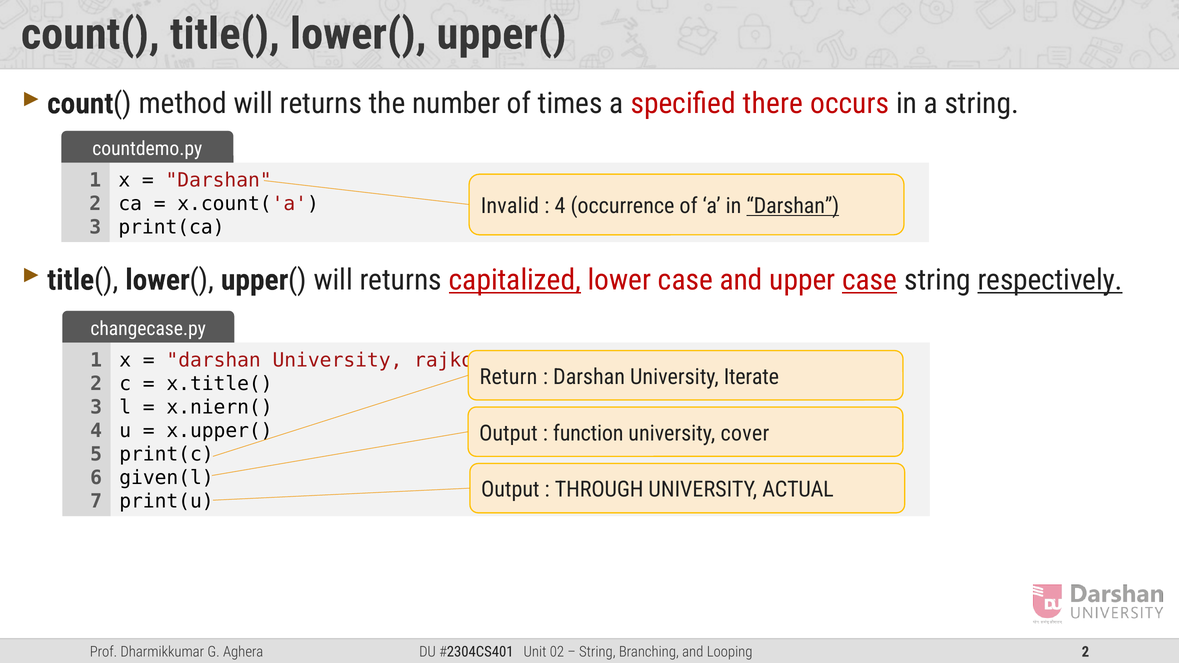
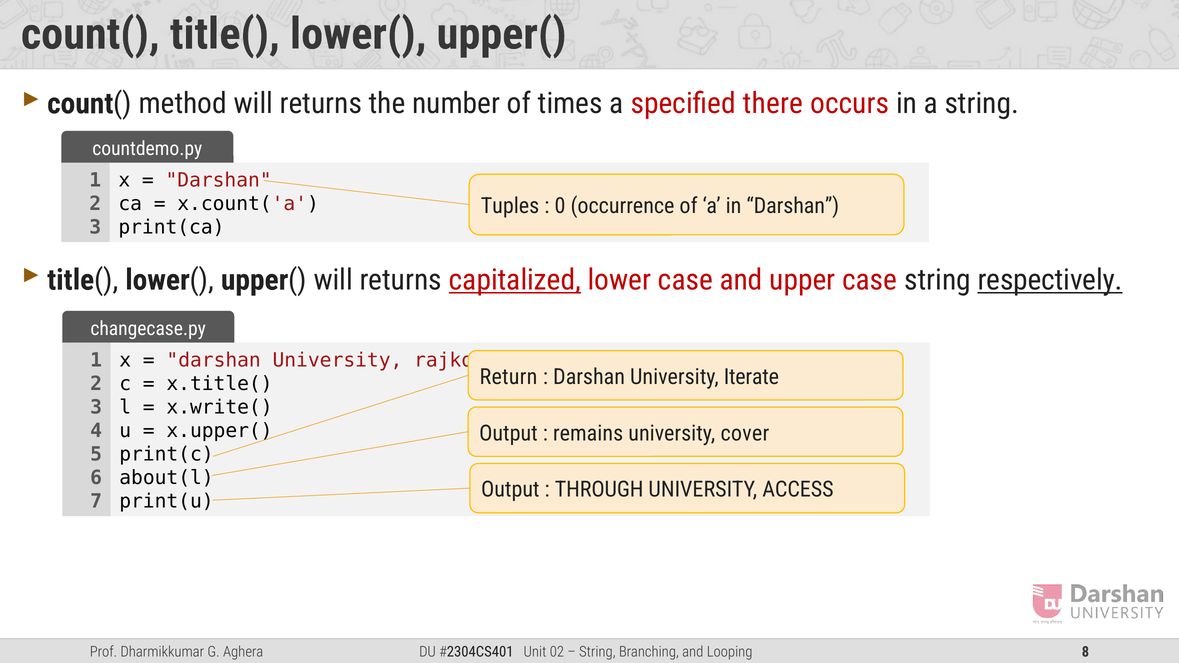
Invalid: Invalid -> Tuples (510, 206)
4: 4 -> 0 (560, 206)
Darshan underline: present -> none (793, 206)
case underline: present -> none (870, 280)
x.niern(: x.niern( -> x.write( (220, 407)
function: function -> remains (588, 433)
given(l: given(l -> about(l (166, 478)
ACTUAL: ACTUAL -> ACCESS (798, 490)
2: 2 -> 8 (1085, 652)
